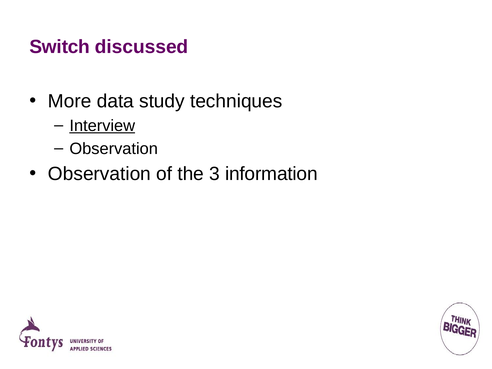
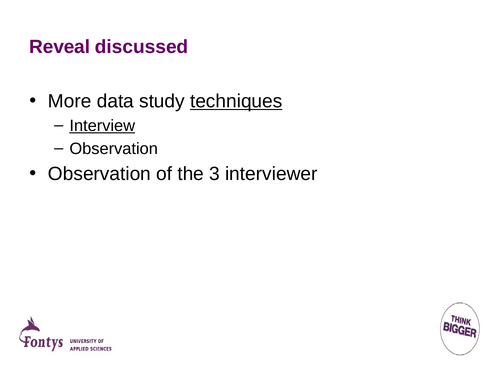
Switch: Switch -> Reveal (60, 47)
techniques underline: none -> present (236, 101)
information: information -> interviewer (271, 174)
